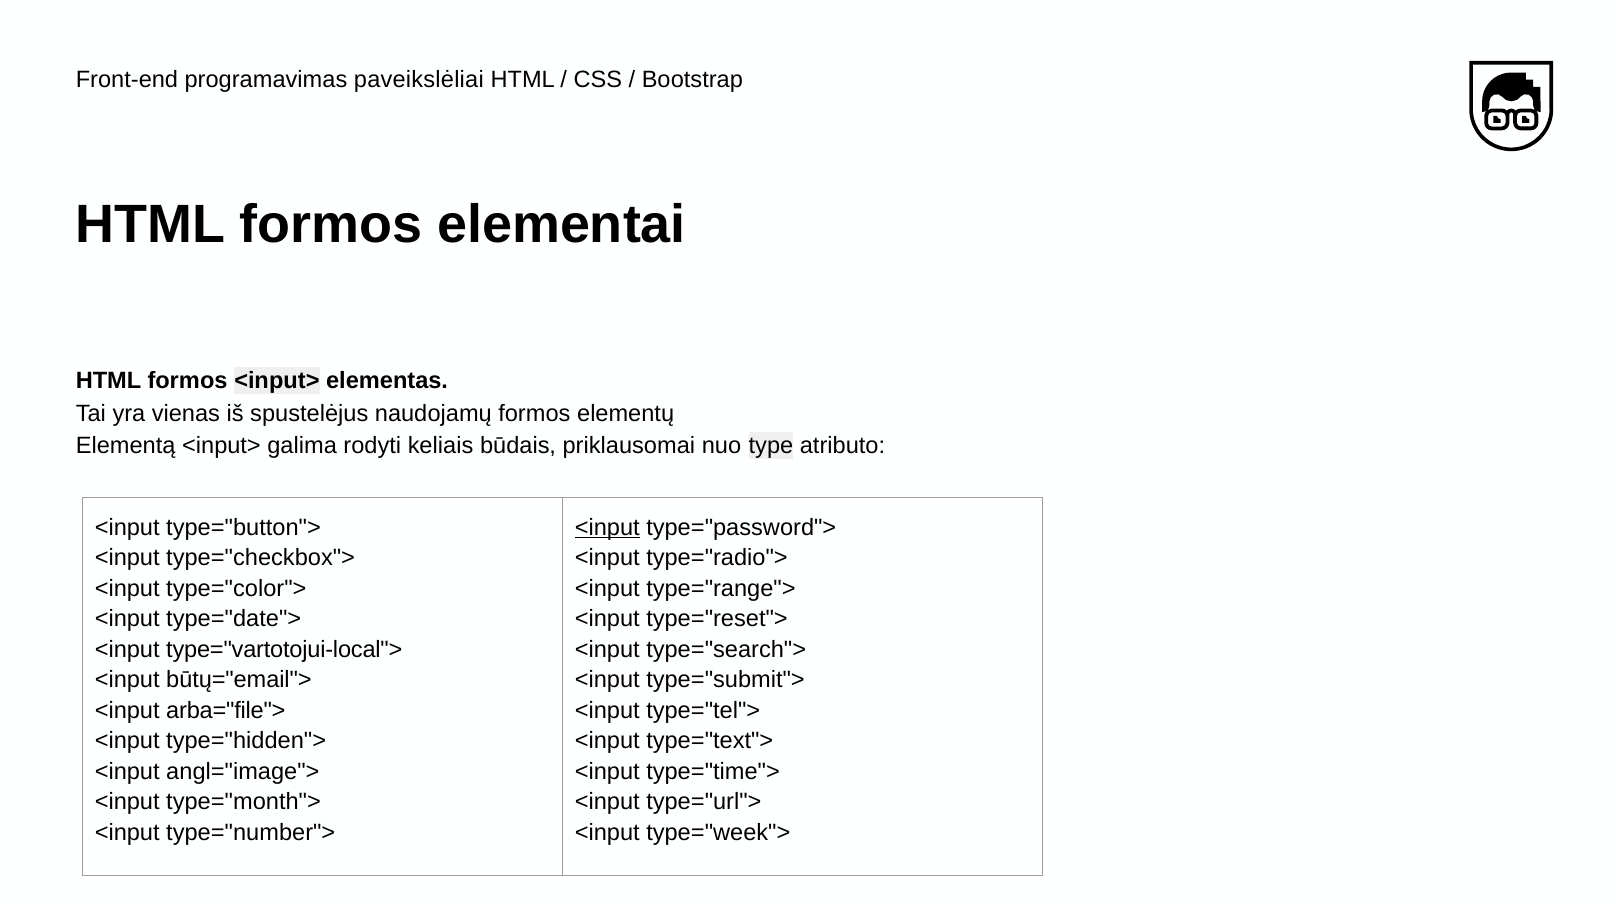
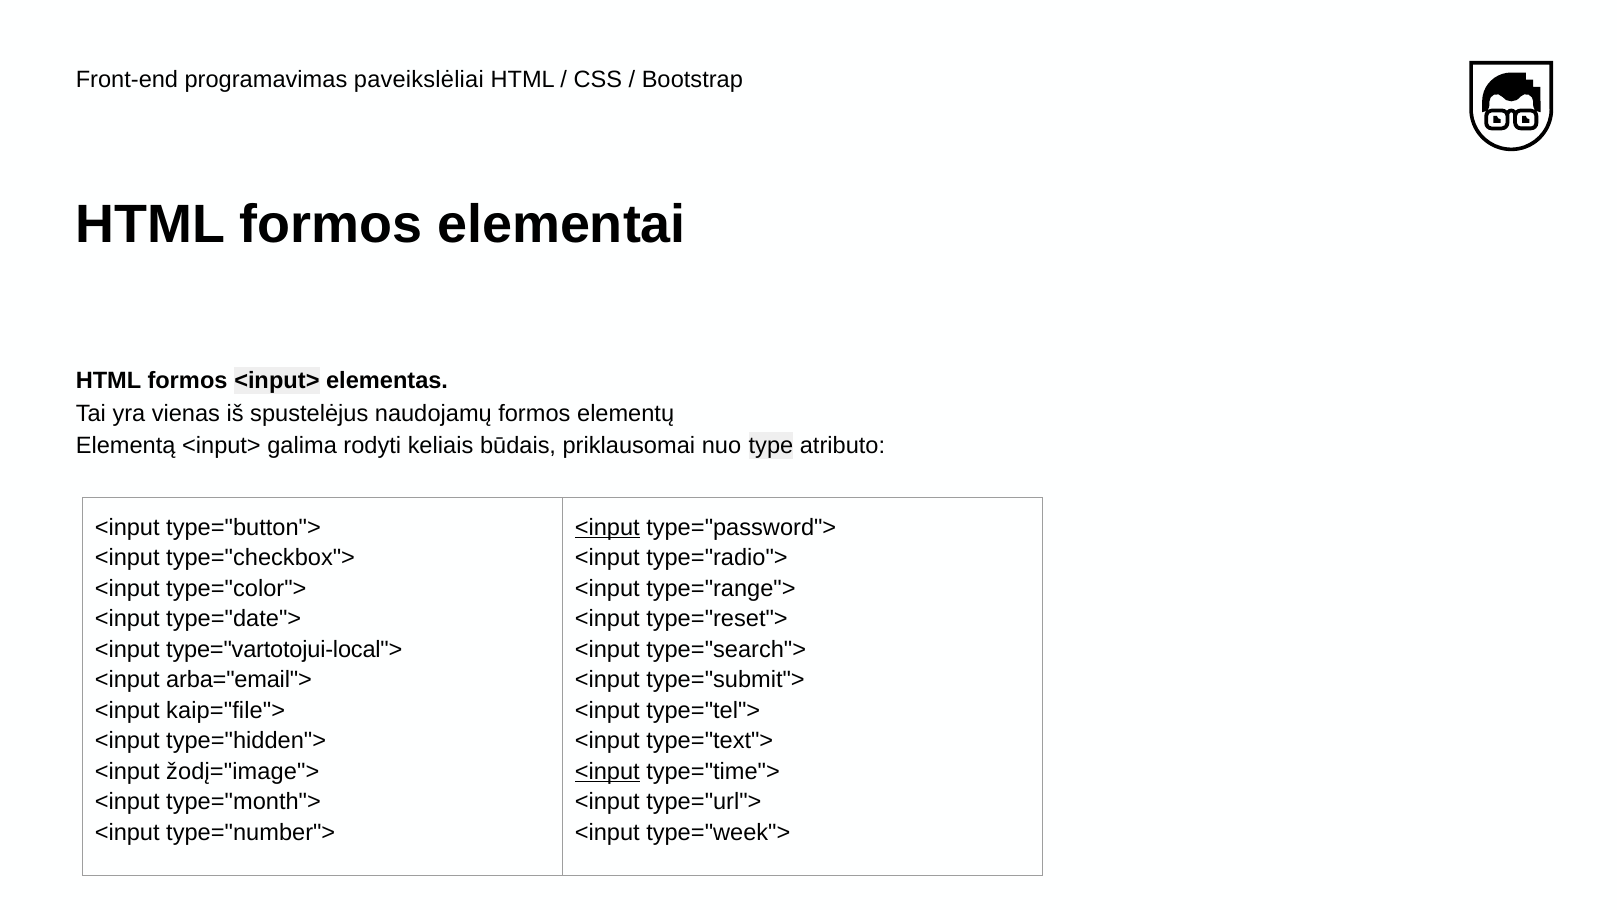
būtų="email">: būtų="email"> -> arba="email"> (239, 680)
arba="file">: arba="file"> -> kaip="file"> (226, 710)
angl="image">: angl="image"> -> žodį="image"> (243, 771)
<input underline: none -> present (607, 771)
